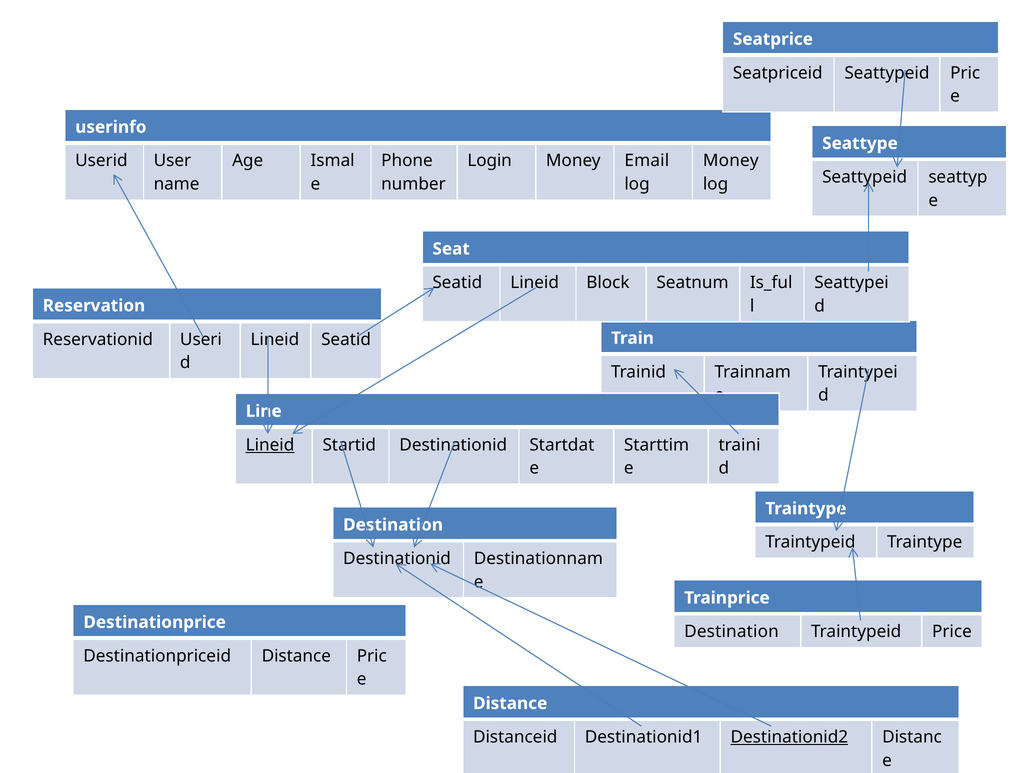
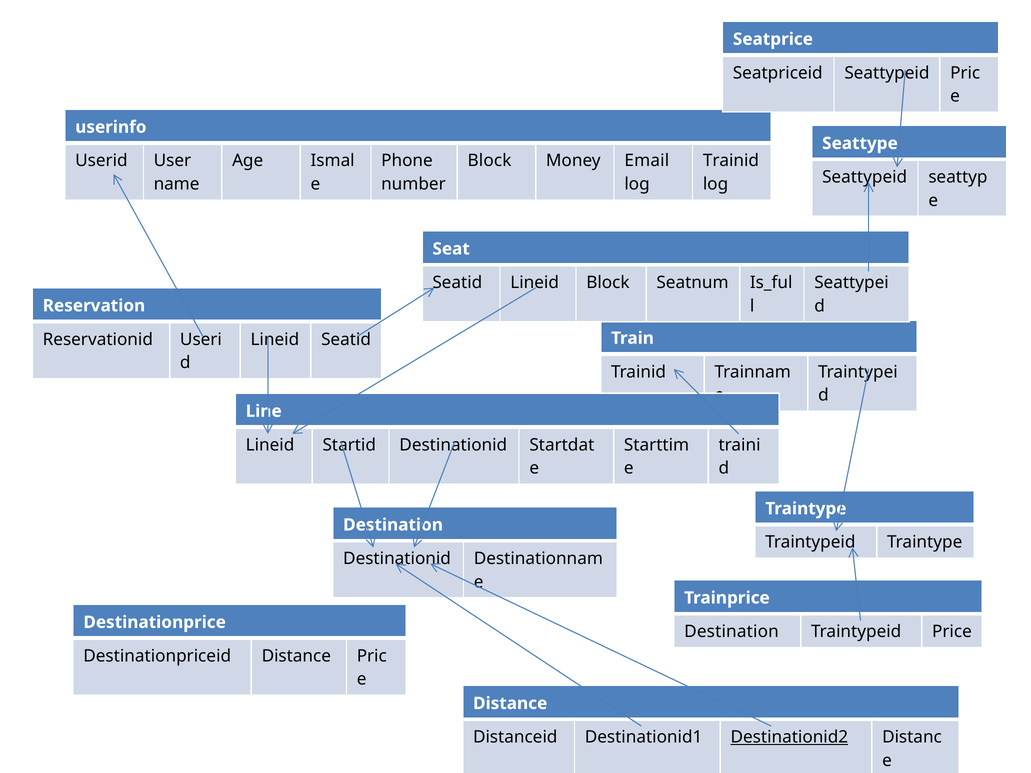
Login: Login -> Block (489, 161)
Money: Money -> Trainid (731, 161)
Lineid underline: present -> none (270, 445)
